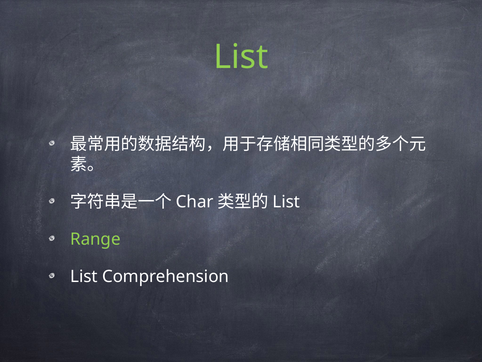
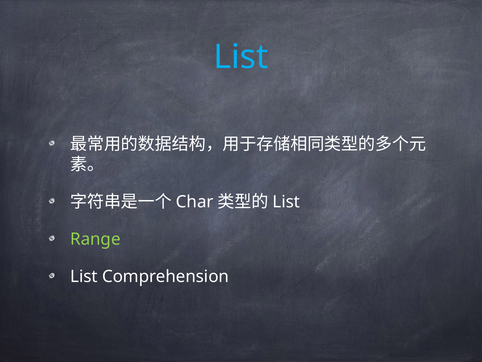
List colour: light green -> light blue (241, 57)
